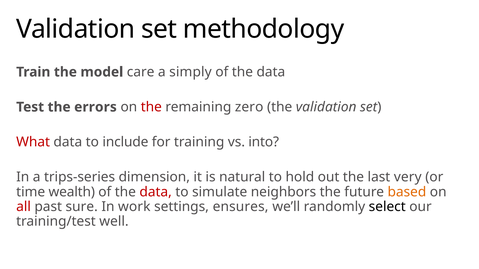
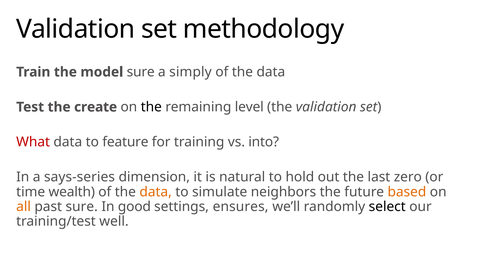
model care: care -> sure (141, 72)
errors: errors -> create (96, 107)
the colour: red -> black (151, 107)
zero: zero -> level (249, 107)
include: include -> feature (125, 142)
trips-series: trips-series -> says-series (79, 177)
very: very -> zero (408, 177)
data colour: red -> orange (156, 192)
all colour: red -> orange (24, 207)
work: work -> good (134, 207)
